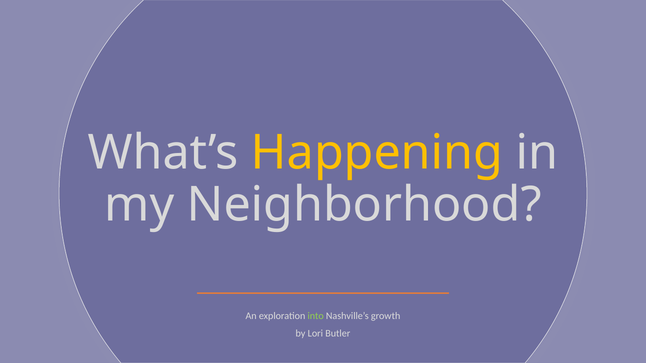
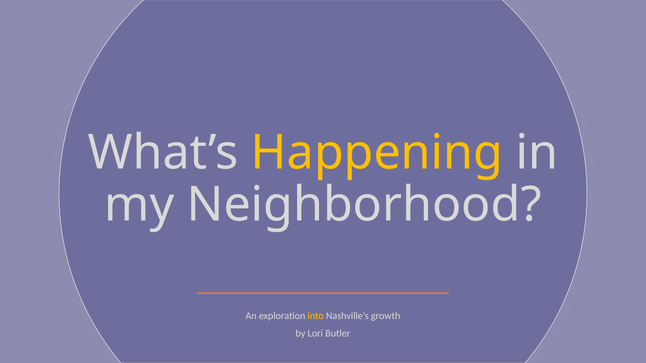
into colour: light green -> yellow (316, 316)
